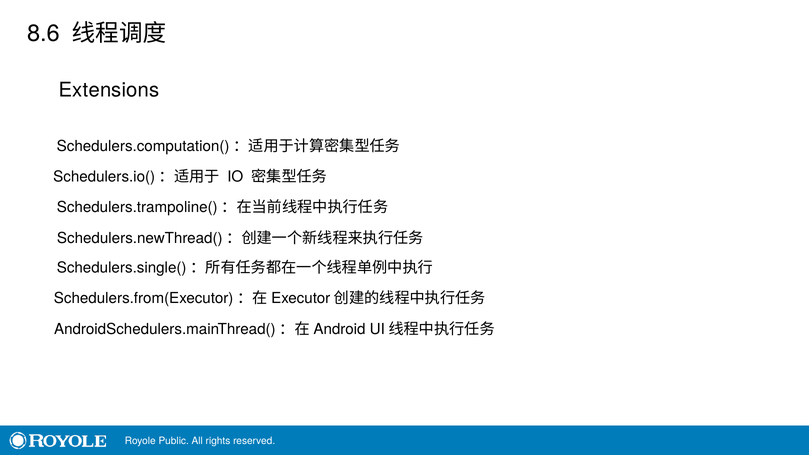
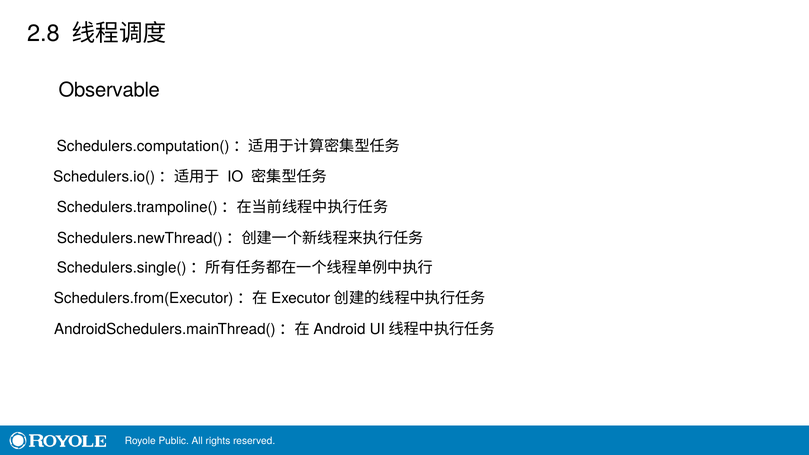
8.6: 8.6 -> 2.8 (43, 33)
Extensions: Extensions -> Observable (109, 90)
